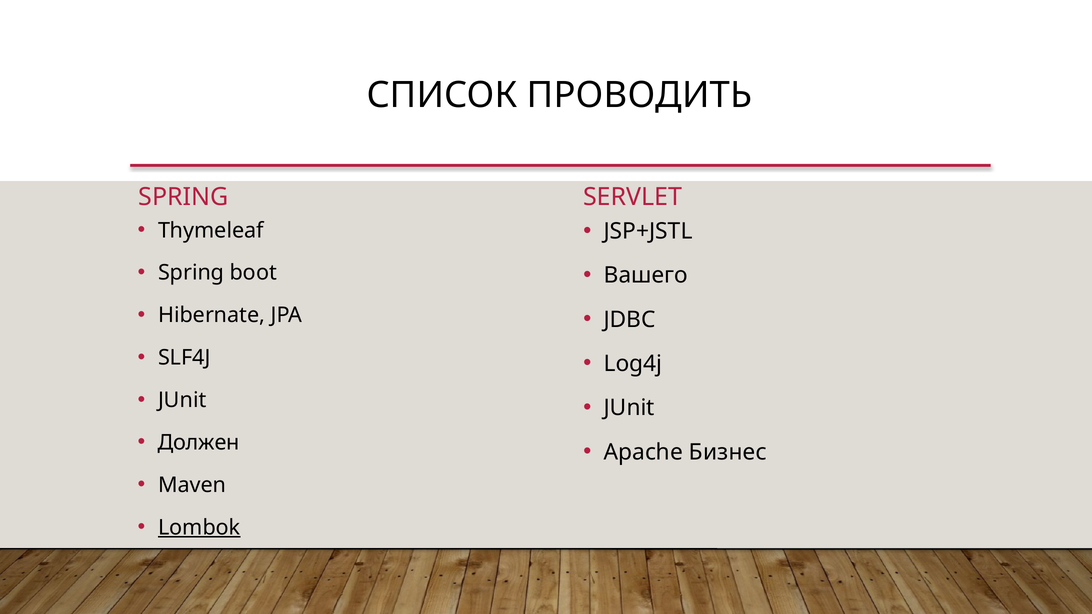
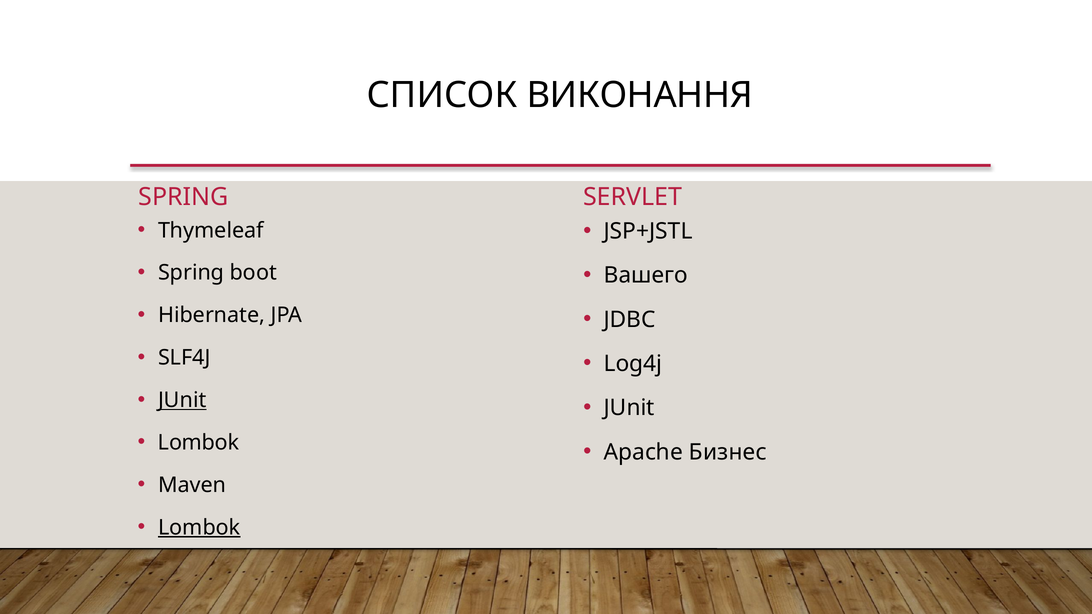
ПРОВОДИТЬ: ПРОВОДИТЬ -> ВИКОНАННЯ (640, 96)
JUnit underline: none -> present (182, 400)
Должен: Должен -> Lombok (199, 443)
